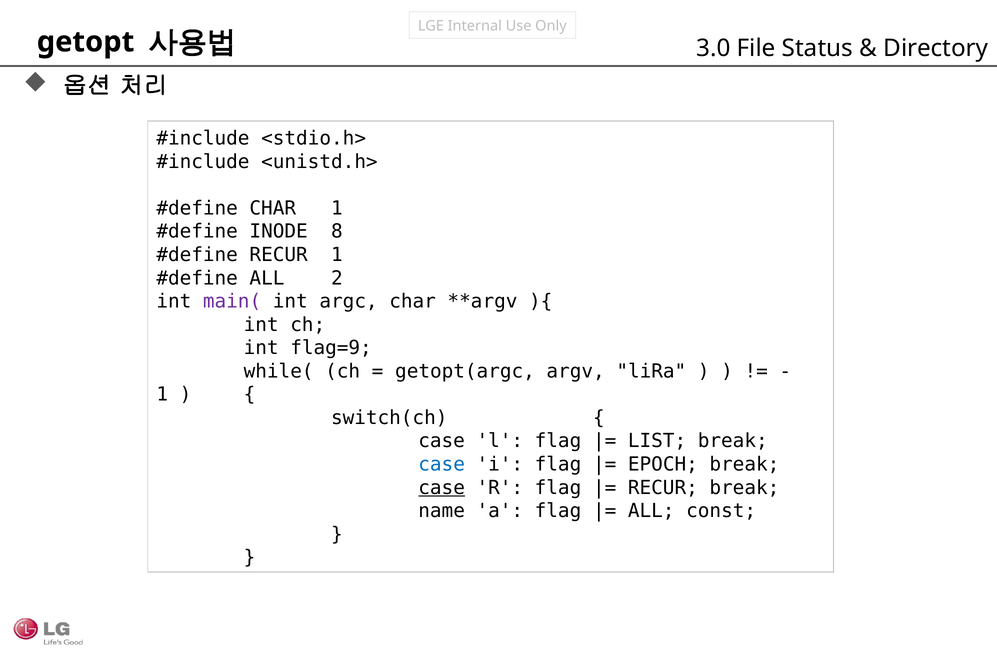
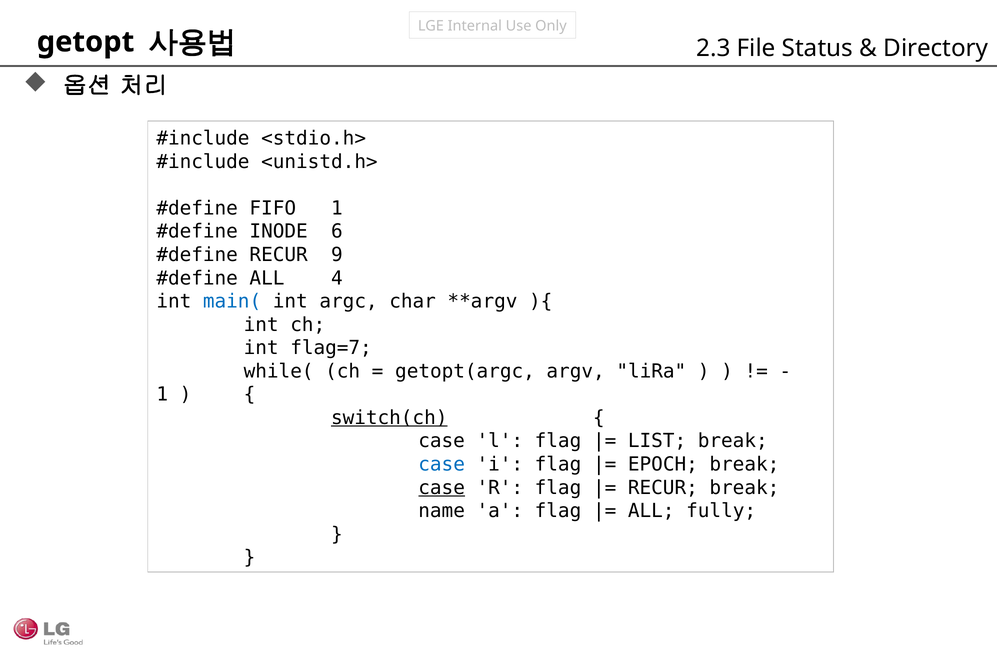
3.0: 3.0 -> 2.3 (713, 48)
CHAR: CHAR -> FIFO (273, 208)
8: 8 -> 6 (337, 232)
RECUR 1: 1 -> 9 (337, 255)
2: 2 -> 4 (337, 278)
main( colour: purple -> blue (232, 301)
flag=9: flag=9 -> flag=7 (331, 348)
switch(ch underline: none -> present (389, 418)
const: const -> fully (721, 511)
